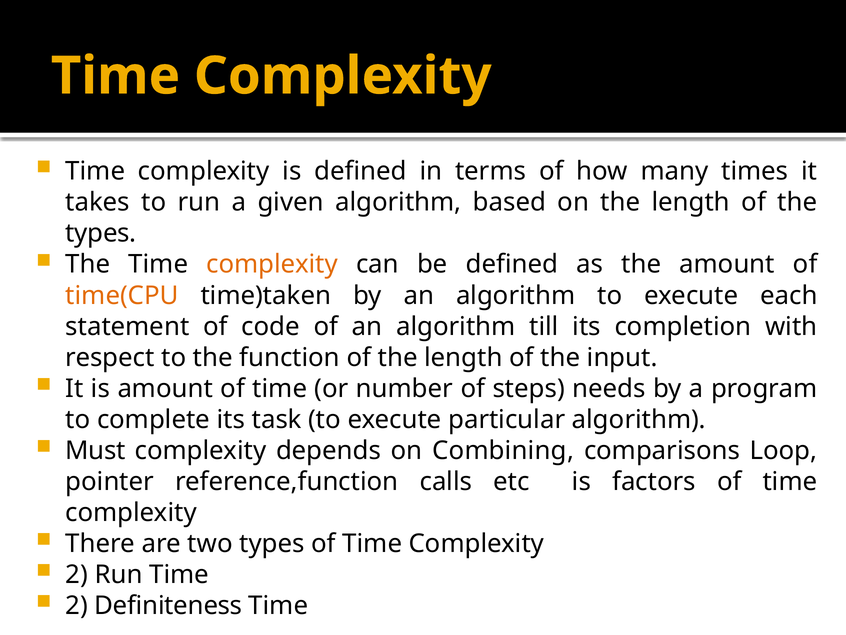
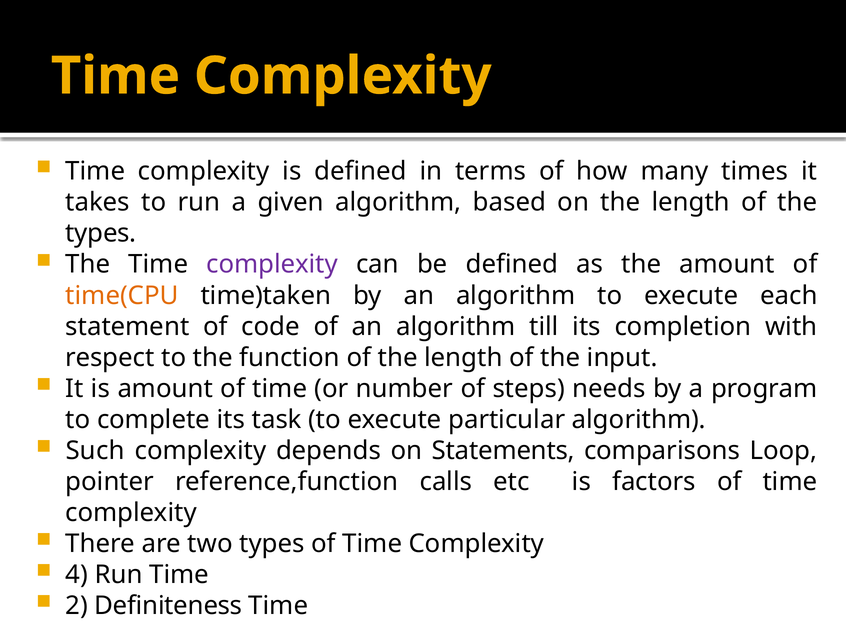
complexity colour: orange -> purple (272, 264)
Must: Must -> Such (95, 450)
Combining: Combining -> Statements (503, 450)
2: 2 -> 4 (77, 574)
